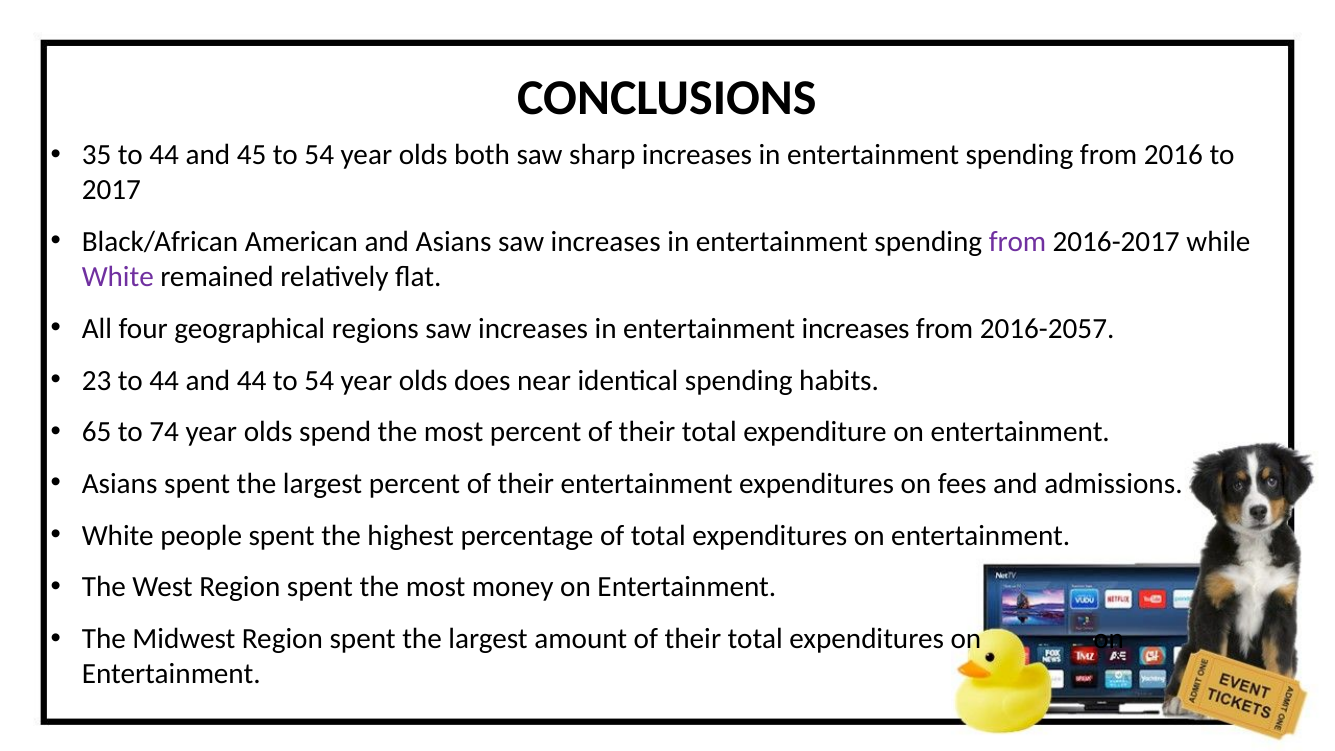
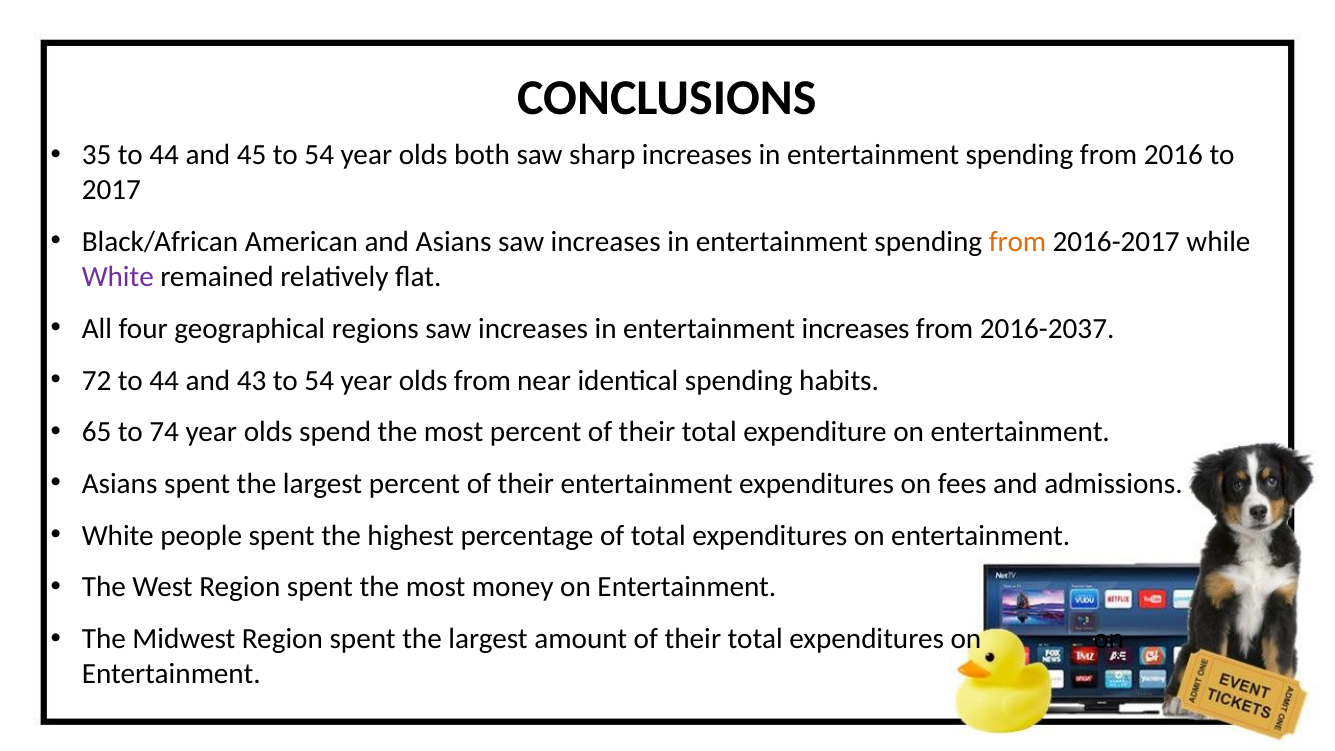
from colour: purple -> orange (1017, 242)
2016-2057: 2016-2057 -> 2016-2037 (1047, 329)
23: 23 -> 72 (97, 380)
and 44: 44 -> 43 (252, 380)
olds does: does -> from (482, 380)
